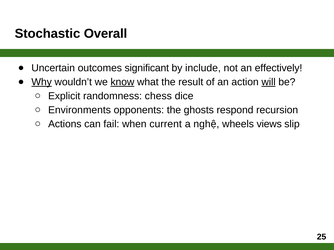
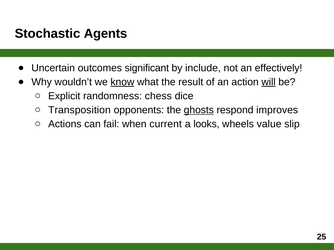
Overall: Overall -> Agents (106, 34)
Why underline: present -> none (42, 82)
Environments: Environments -> Transposition (79, 110)
ghosts underline: none -> present (199, 110)
recursion: recursion -> improves (277, 110)
nghệ: nghệ -> looks (206, 124)
views: views -> value (269, 124)
